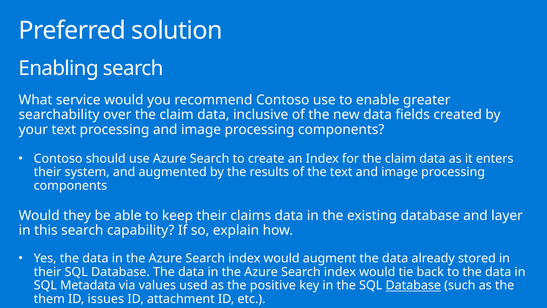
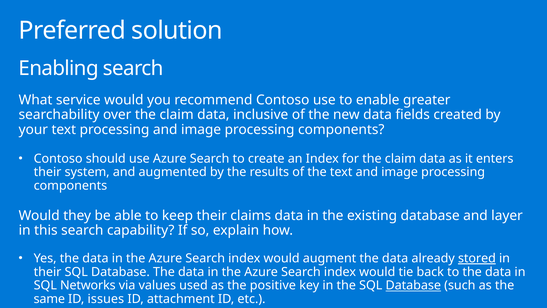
stored underline: none -> present (477, 258)
Metadata: Metadata -> Networks (88, 285)
them: them -> same (49, 299)
